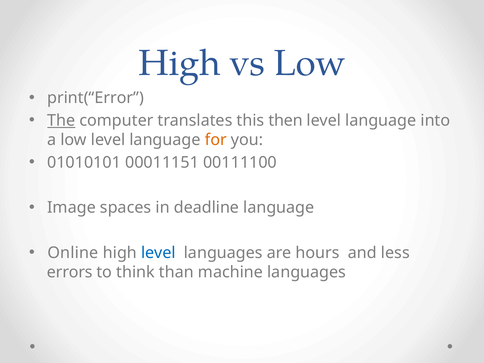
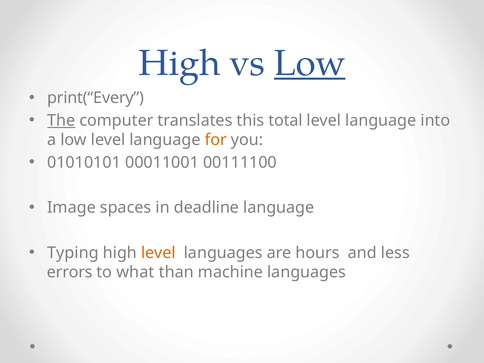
Low underline: none -> present (310, 63)
print(“Error: print(“Error -> print(“Every (96, 98)
then: then -> total (286, 121)
00011151: 00011151 -> 00011001 (162, 162)
Online: Online -> Typing (73, 253)
level colour: blue -> orange (158, 253)
think: think -> what (135, 272)
